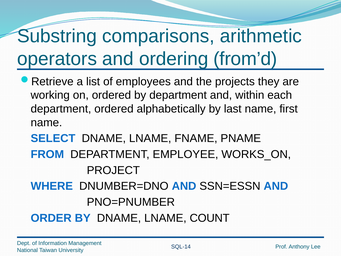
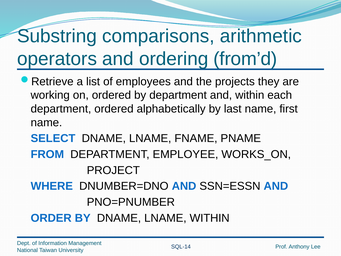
LNAME COUNT: COUNT -> WITHIN (210, 218)
